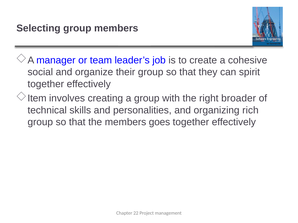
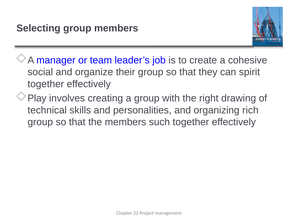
Item: Item -> Play (37, 99)
broader: broader -> drawing (239, 99)
goes: goes -> such (159, 122)
